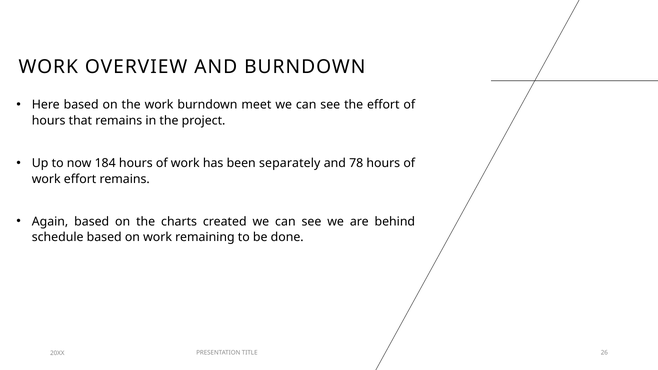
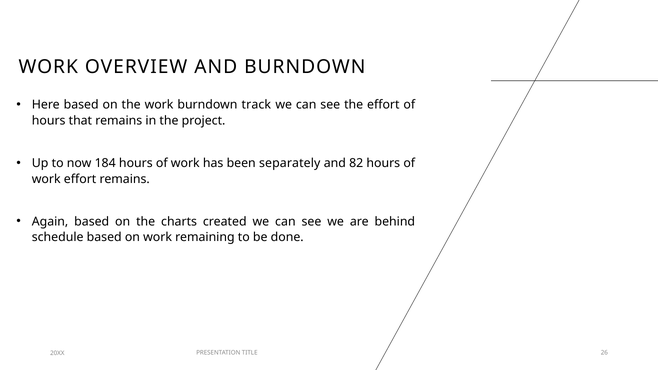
meet: meet -> track (256, 105)
78: 78 -> 82 (356, 163)
